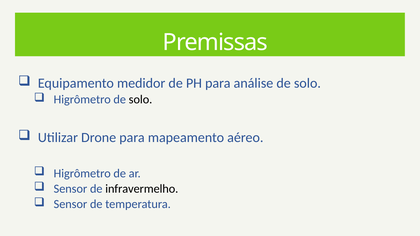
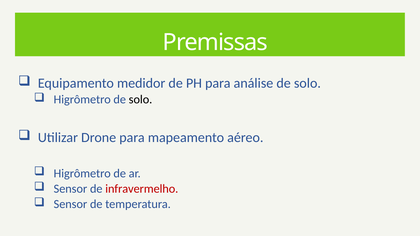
infravermelho colour: black -> red (142, 189)
